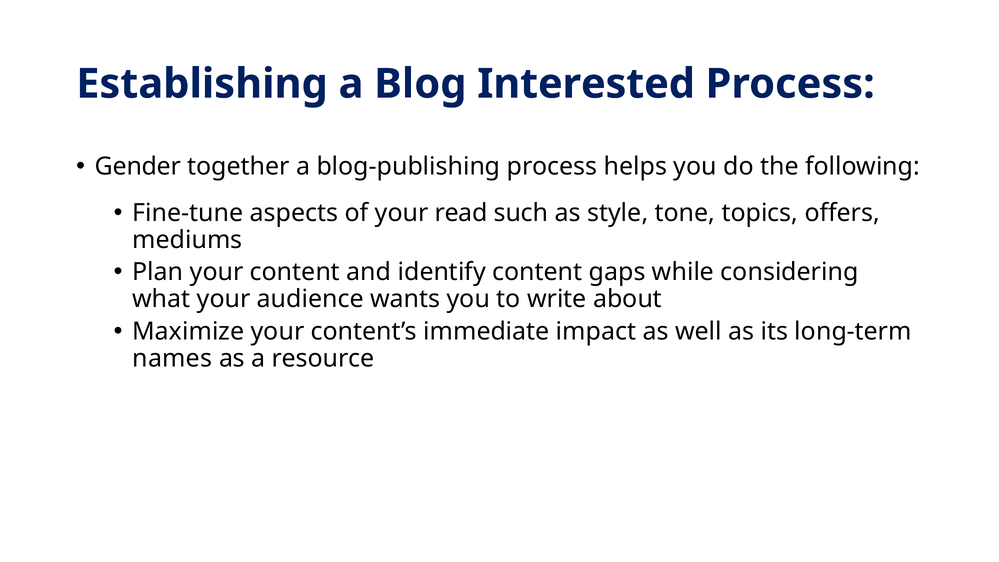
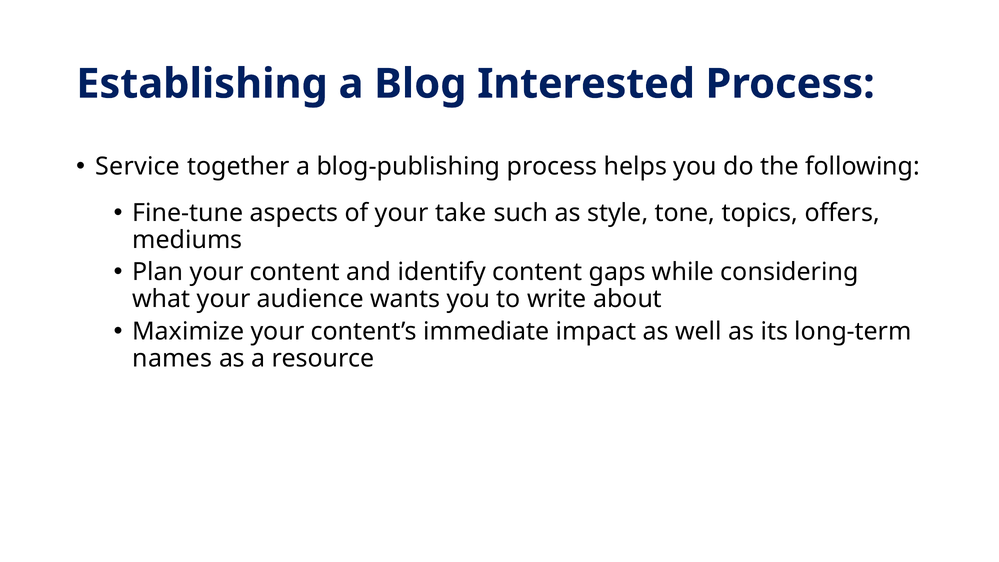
Gender: Gender -> Service (138, 167)
read: read -> take (461, 213)
